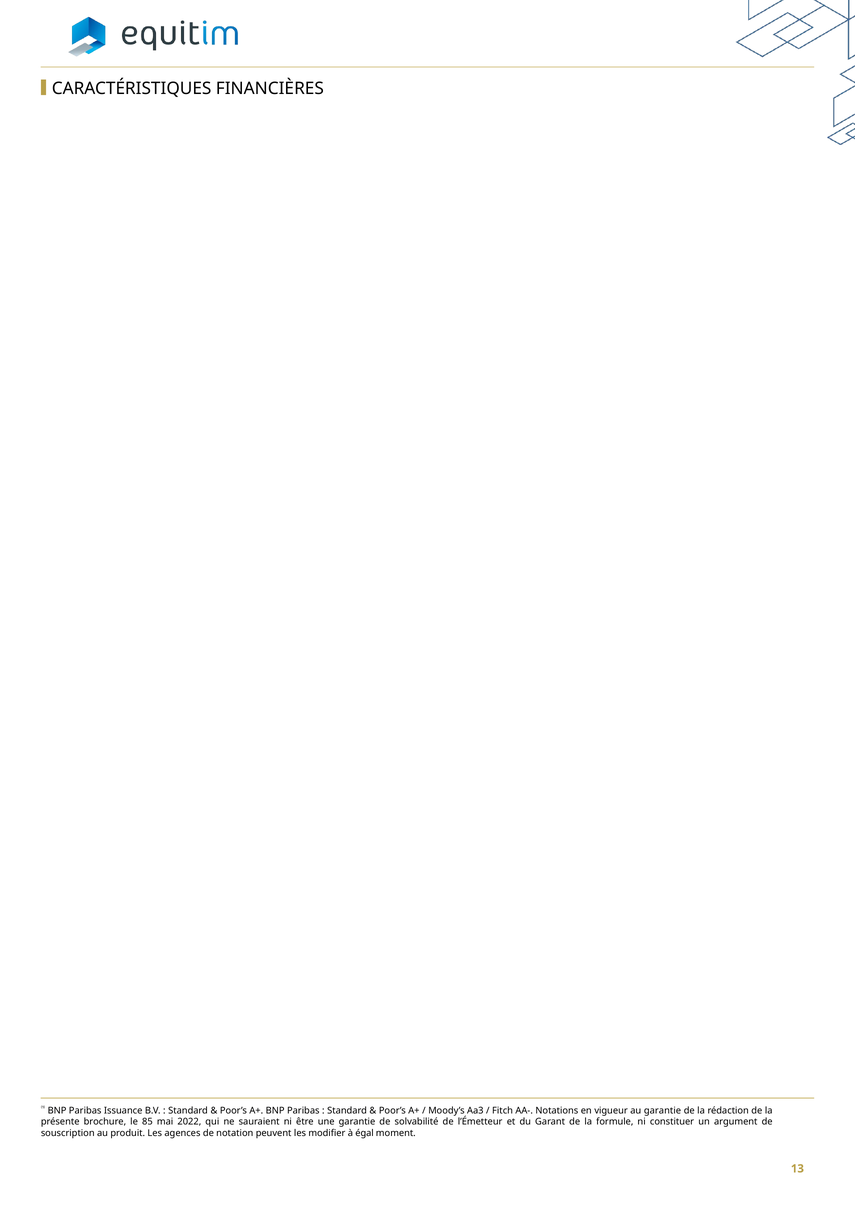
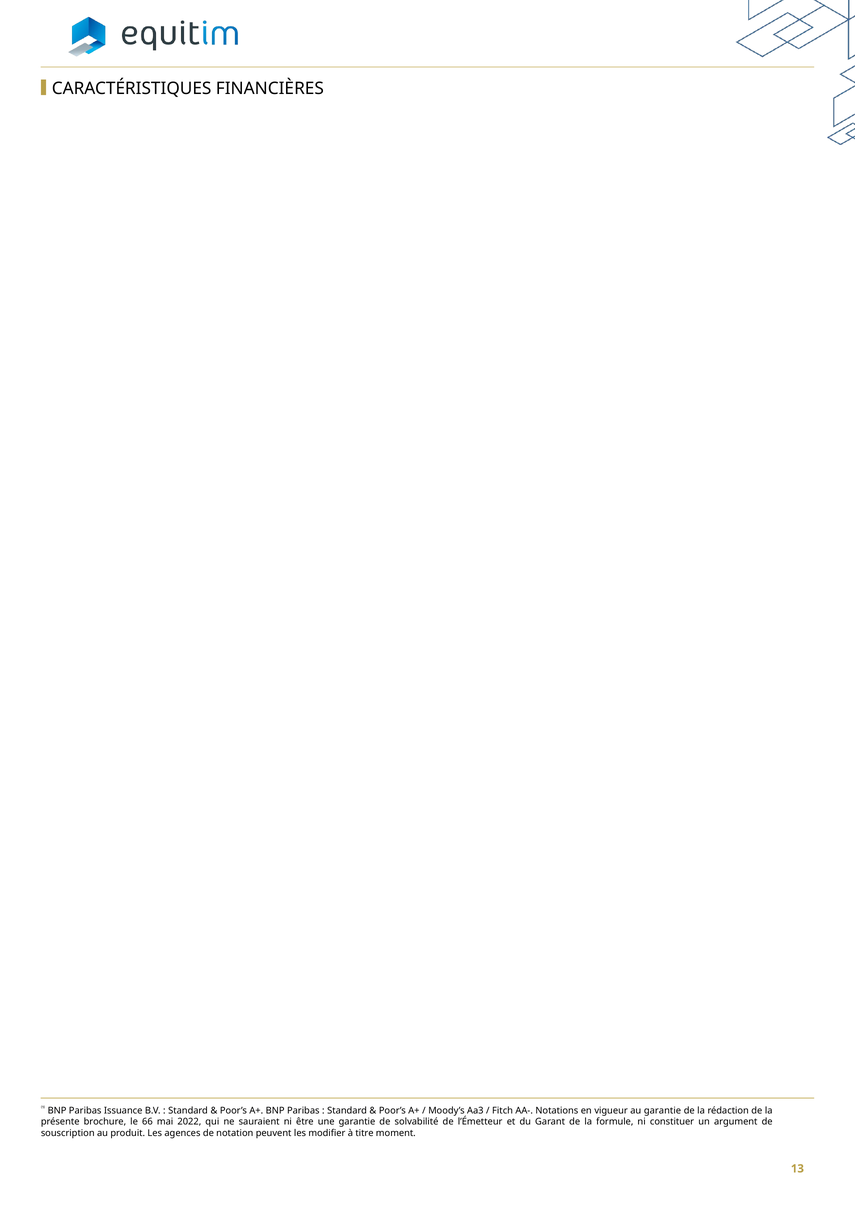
85: 85 -> 66 (147, 1122)
égal: égal -> titre (364, 1133)
